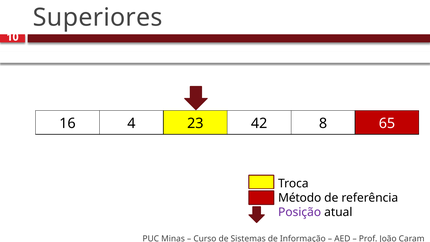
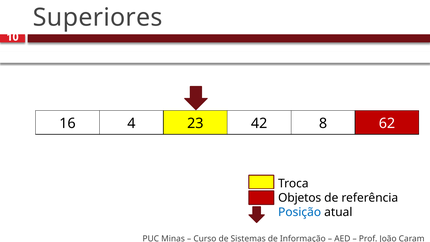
65: 65 -> 62 (387, 123)
Método: Método -> Objetos (300, 198)
Posição colour: purple -> blue (300, 212)
